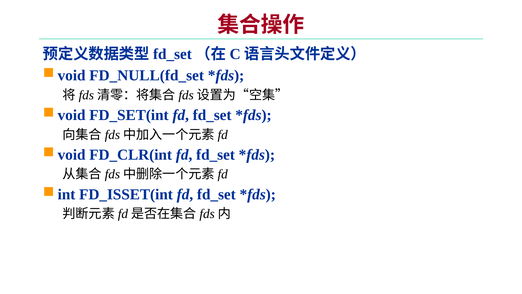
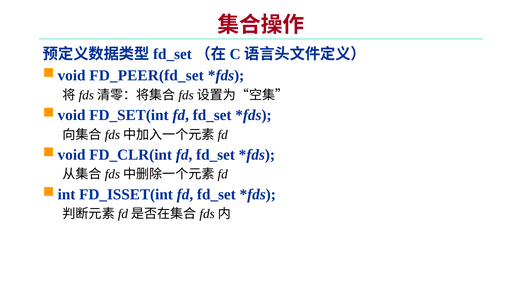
FD_NULL(fd_set: FD_NULL(fd_set -> FD_PEER(fd_set (147, 75)
